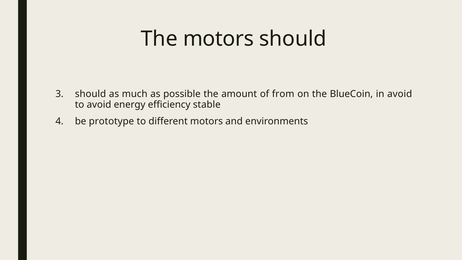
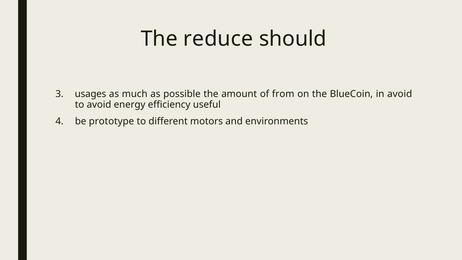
The motors: motors -> reduce (218, 39)
should: should -> usages (91, 94)
stable: stable -> useful (207, 105)
